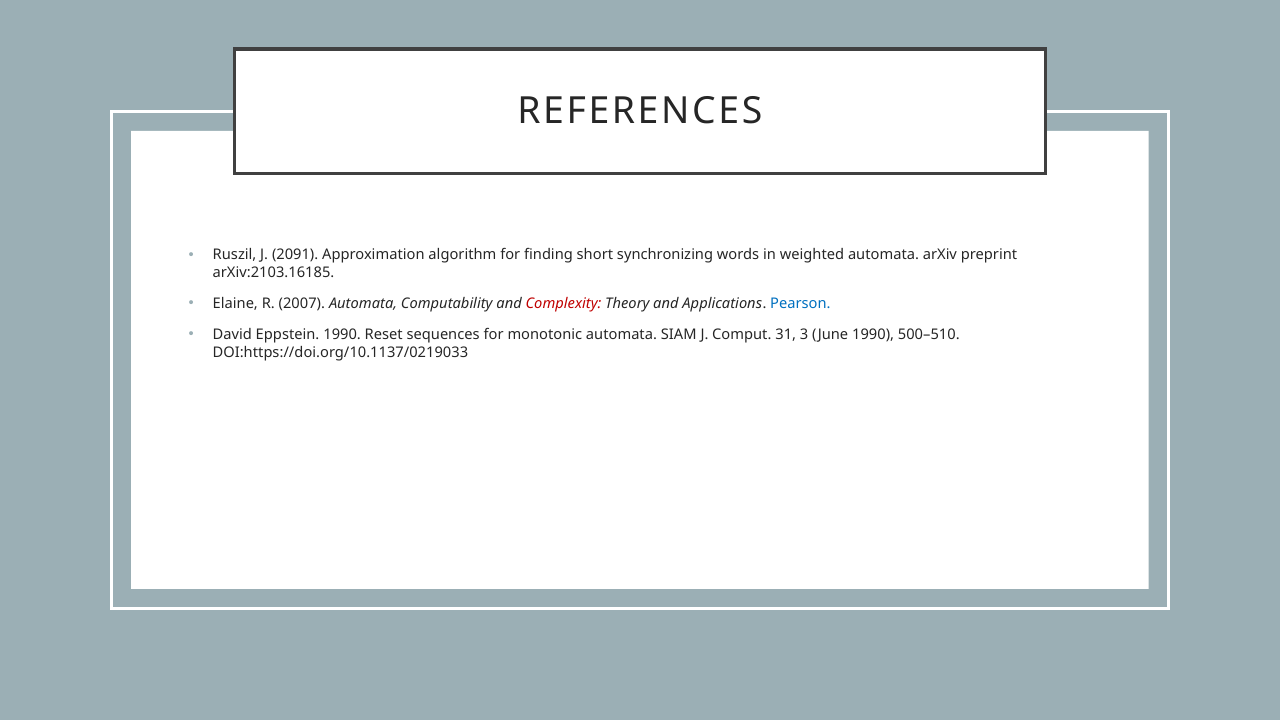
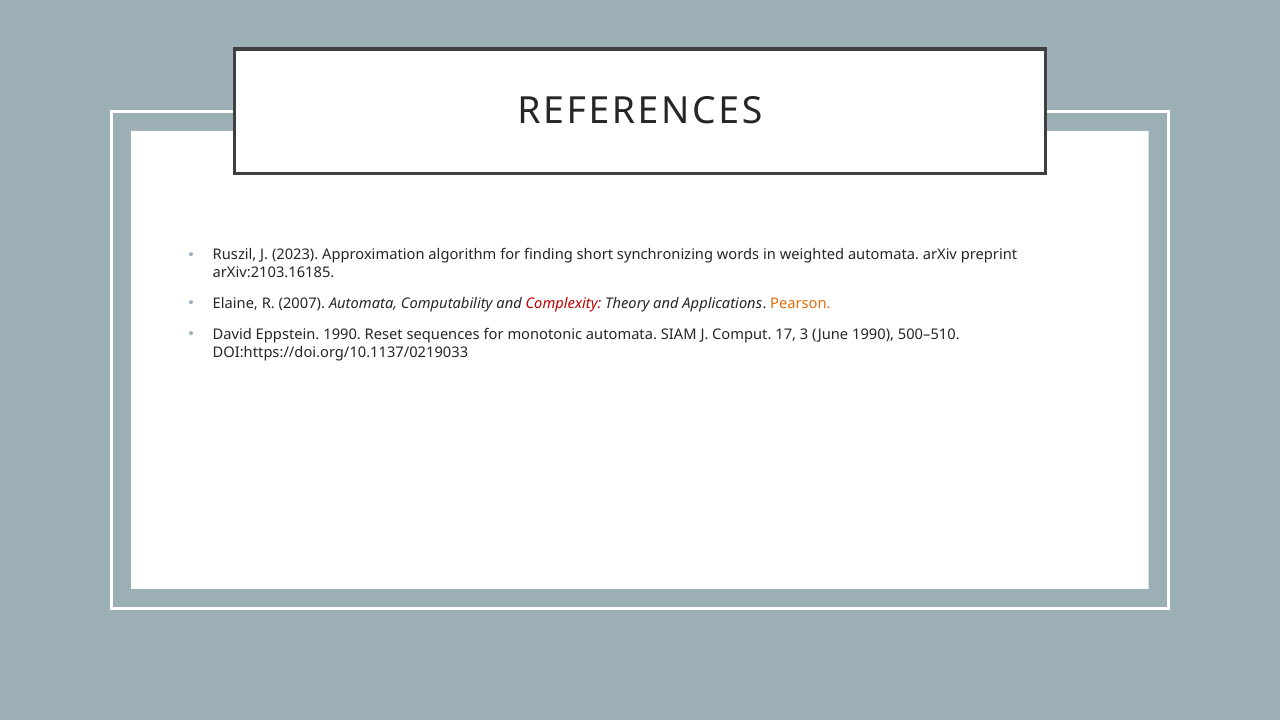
2091: 2091 -> 2023 (295, 255)
Pearson colour: blue -> orange (800, 304)
31: 31 -> 17 (786, 335)
